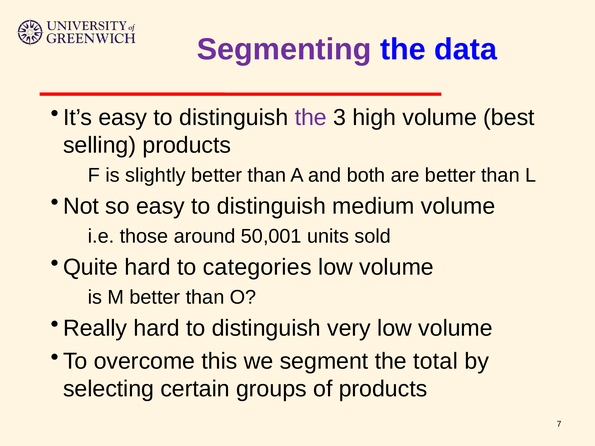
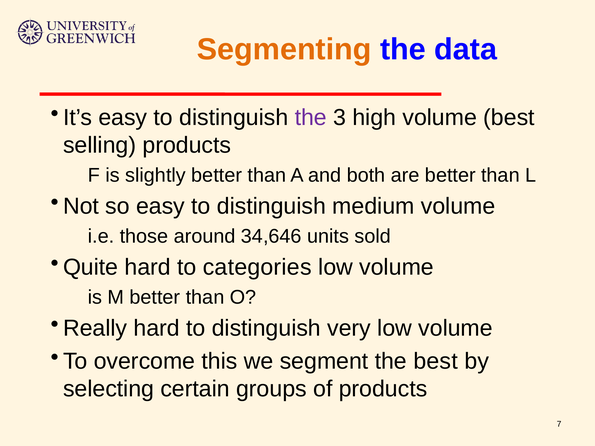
Segmenting colour: purple -> orange (284, 49)
50,001: 50,001 -> 34,646 (271, 236)
the total: total -> best (436, 361)
